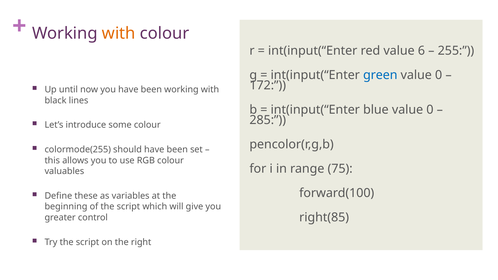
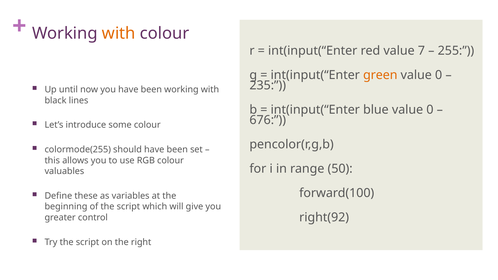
6: 6 -> 7 (421, 51)
green colour: blue -> orange (380, 75)
172: 172 -> 235 (268, 85)
285: 285 -> 676 (268, 120)
75: 75 -> 50 (340, 169)
right(85: right(85 -> right(92 (324, 217)
